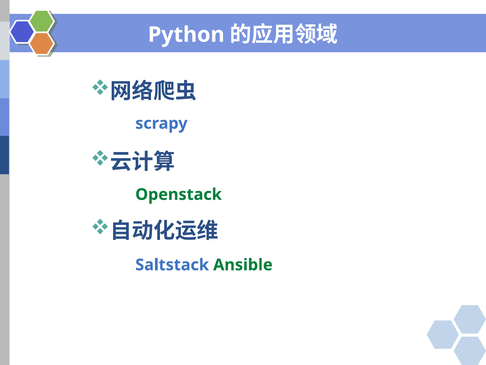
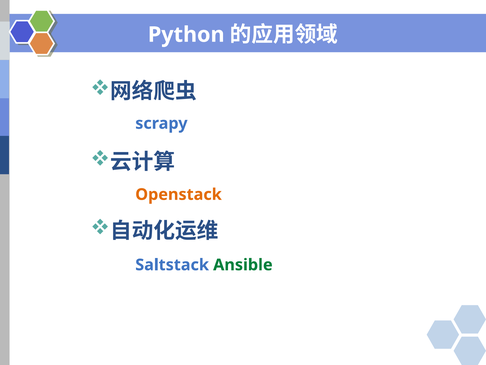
Openstack colour: green -> orange (179, 194)
